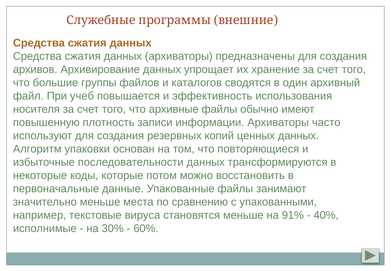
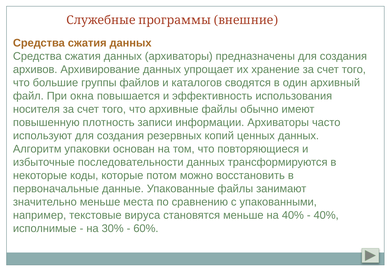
учеб: учеб -> окна (82, 96)
на 91%: 91% -> 40% (293, 215)
